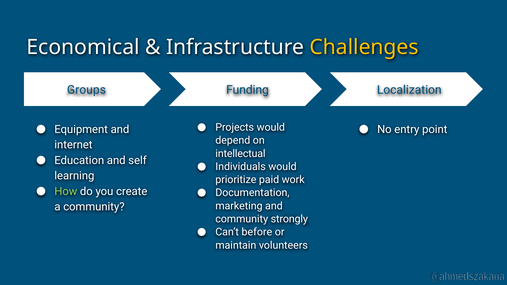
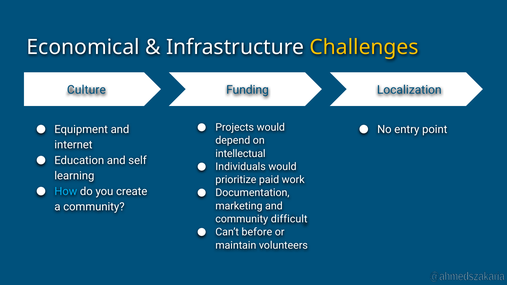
Groups: Groups -> Culture (86, 90)
How colour: light green -> light blue (66, 191)
strongly: strongly -> difficult (289, 219)
